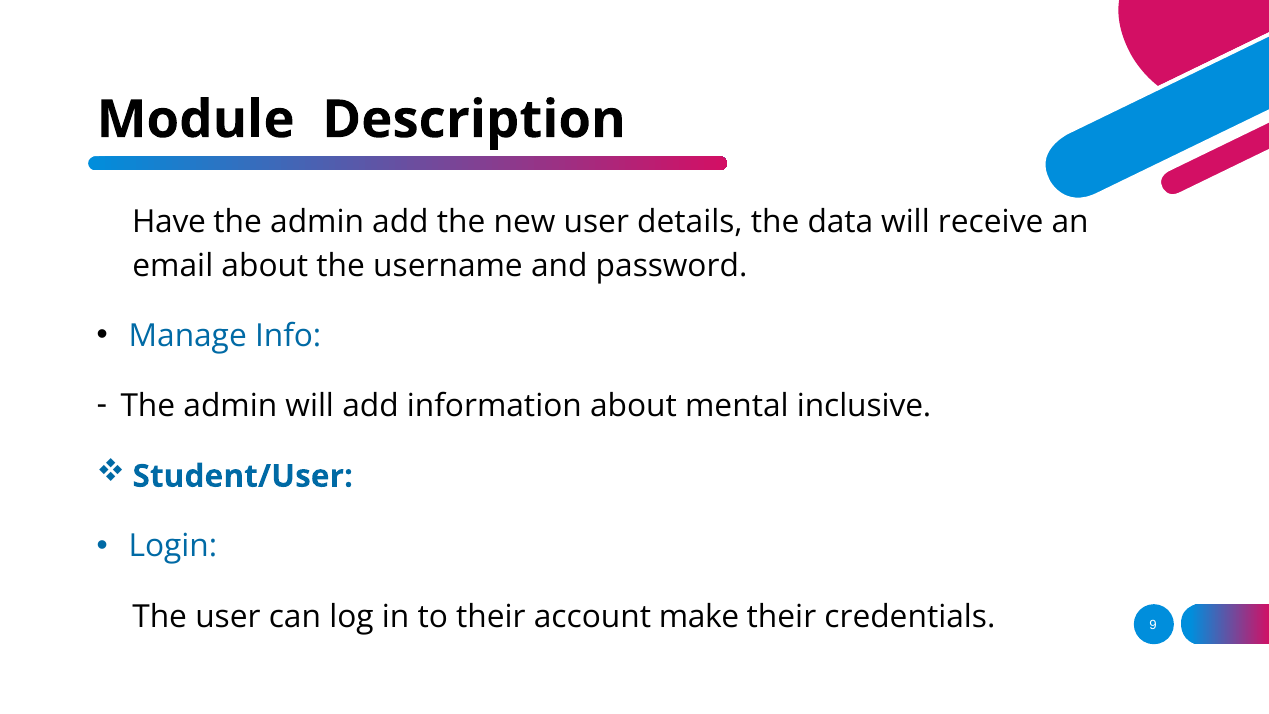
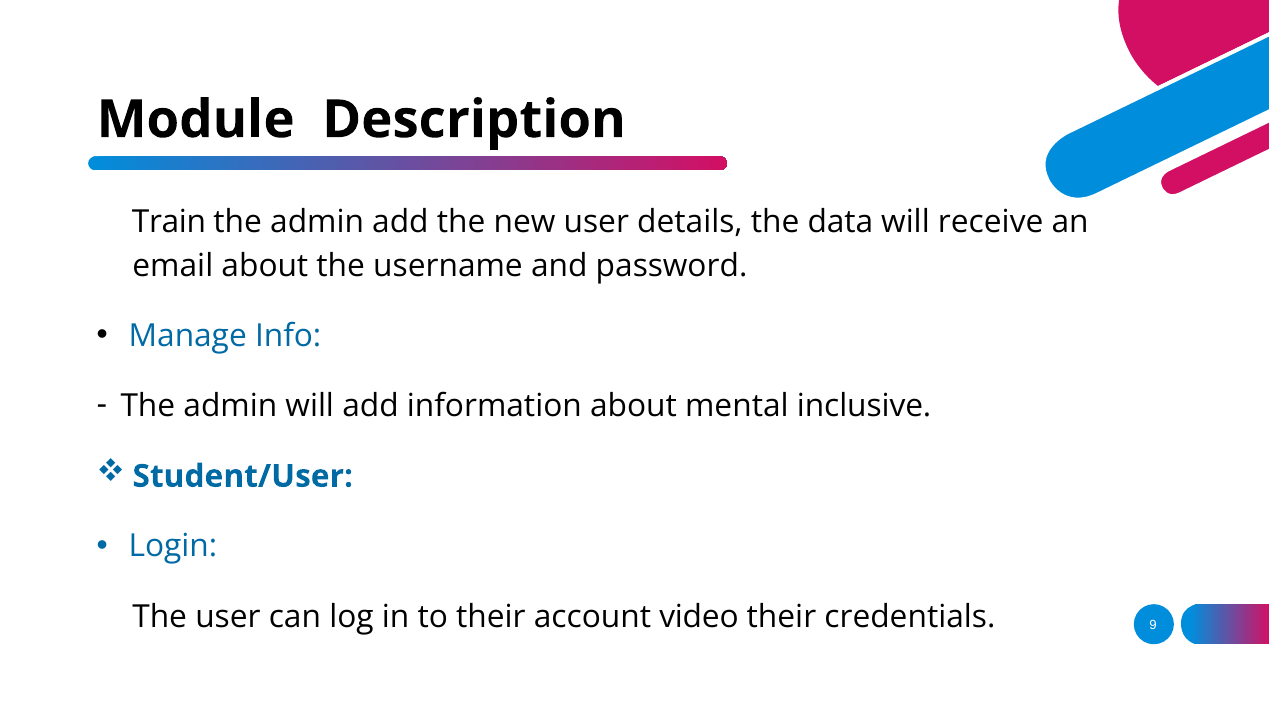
Have: Have -> Train (169, 222)
make: make -> video (699, 617)
